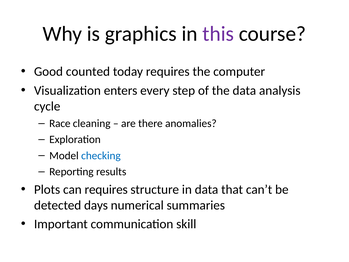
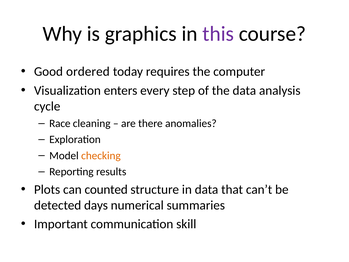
counted: counted -> ordered (88, 72)
checking colour: blue -> orange (101, 155)
can requires: requires -> counted (106, 189)
